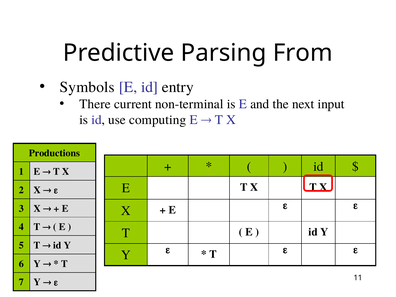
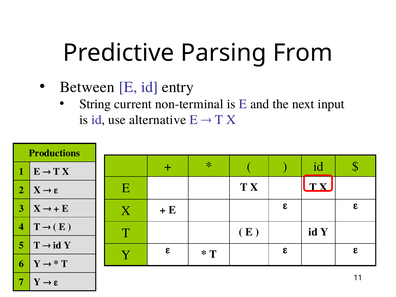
Symbols: Symbols -> Between (87, 87)
There: There -> String (95, 104)
computing: computing -> alternative (158, 120)
